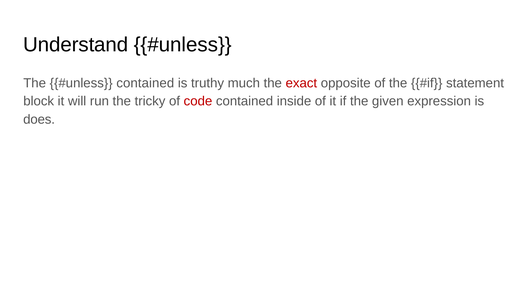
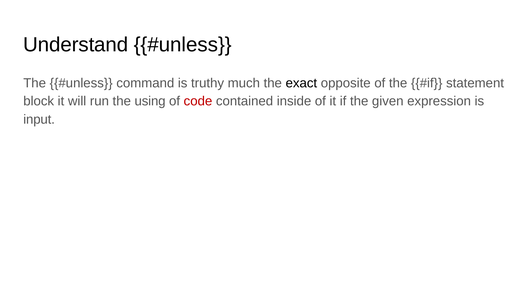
contained: contained -> command (145, 83)
exact colour: red -> black (301, 83)
tricky: tricky -> using (150, 101)
does: does -> input (39, 119)
